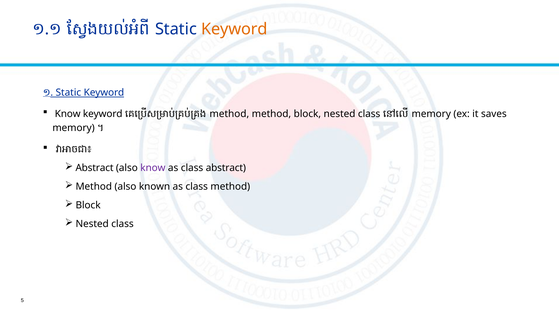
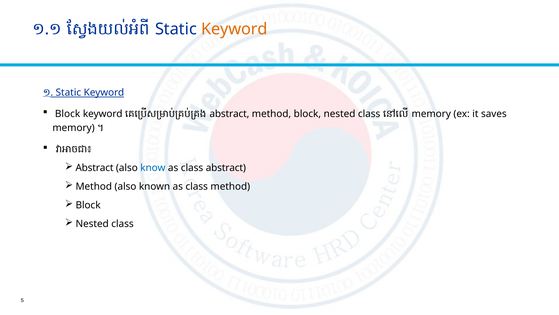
Know: Know -> Block (68, 114)
method: method -> abstract (229, 114)
know colour: purple -> blue (153, 168)
